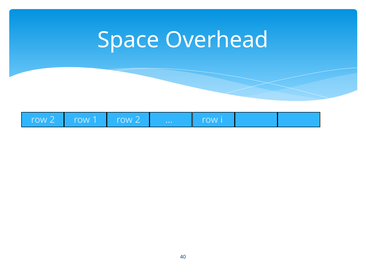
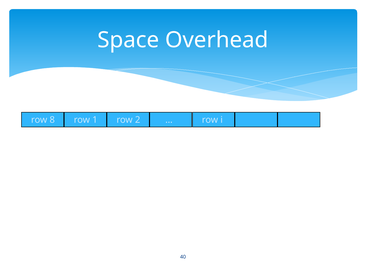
2: 2 -> 8 (52, 120)
